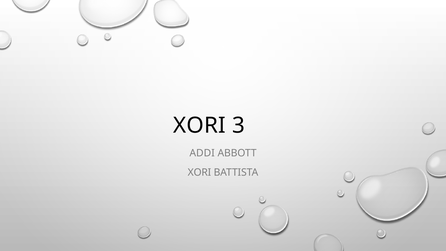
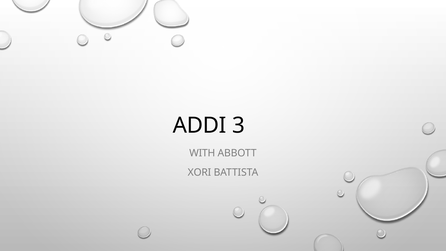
XORI: XORI -> ADDI (200, 126)
ADDI: ADDI -> WITH (202, 153)
